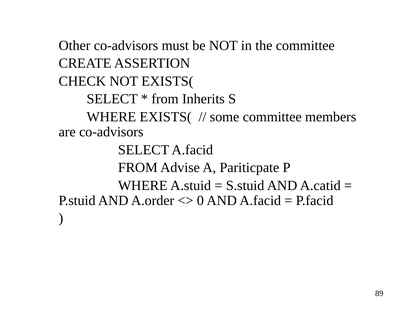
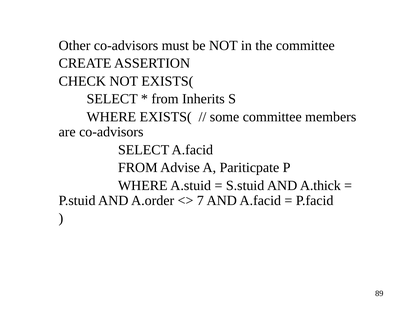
A.catid: A.catid -> A.thick (320, 186)
0: 0 -> 7 (200, 201)
